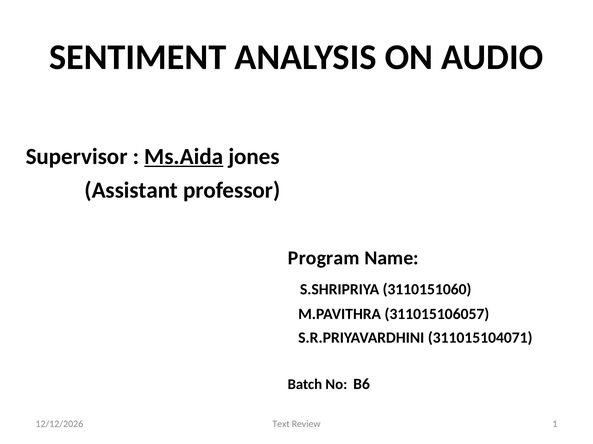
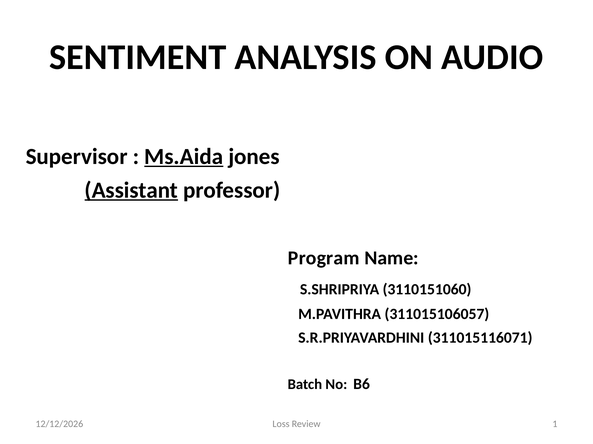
Assistant underline: none -> present (131, 190)
311015104071: 311015104071 -> 311015116071 (480, 338)
Text: Text -> Loss (281, 425)
